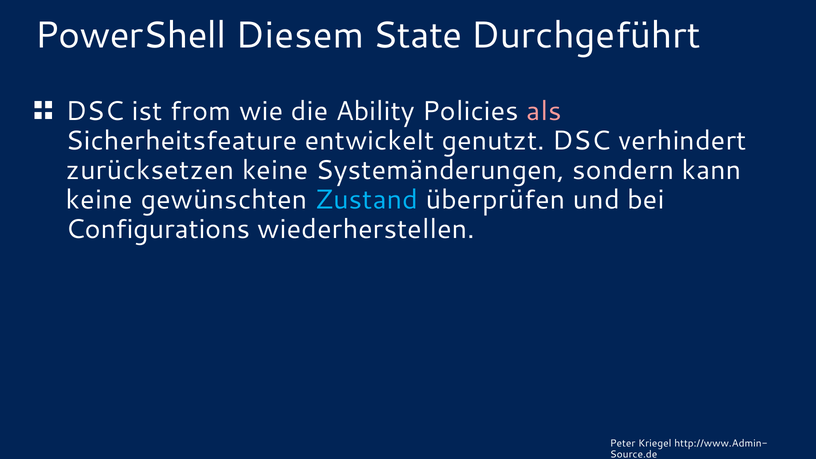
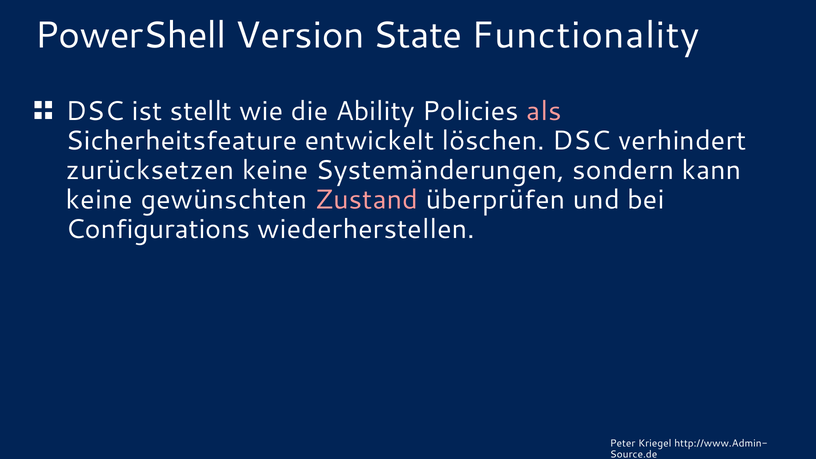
Diesem: Diesem -> Version (300, 35)
Durchgeführt: Durchgeführt -> Functionality (585, 35)
from: from -> stellt (201, 111)
genutzt: genutzt -> löschen (493, 141)
Zustand colour: light blue -> pink (367, 200)
